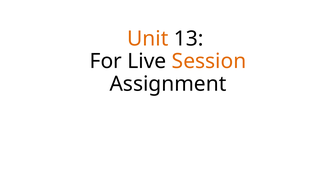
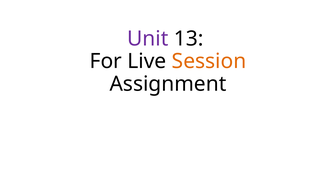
Unit colour: orange -> purple (148, 39)
